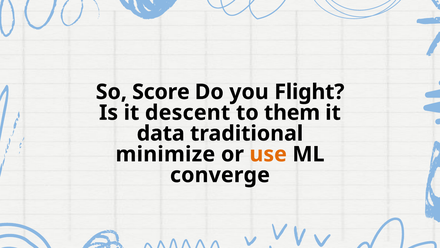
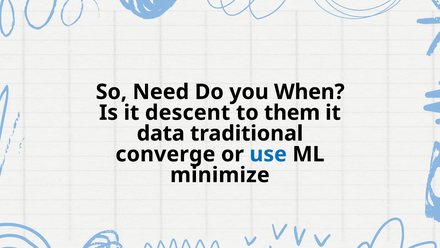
Score: Score -> Need (161, 92)
Flight: Flight -> When (309, 92)
minimize: minimize -> converge (165, 154)
use colour: orange -> blue (268, 154)
converge: converge -> minimize (220, 175)
